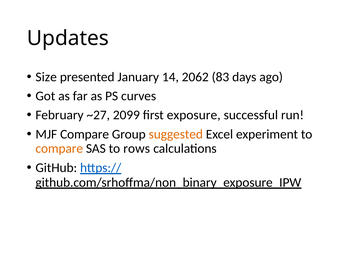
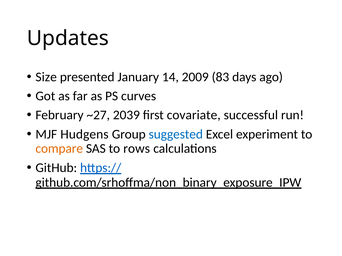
2062: 2062 -> 2009 (195, 77)
2099: 2099 -> 2039 (126, 115)
exposure: exposure -> covariate (194, 115)
MJF Compare: Compare -> Hudgens (84, 134)
suggested colour: orange -> blue (176, 134)
